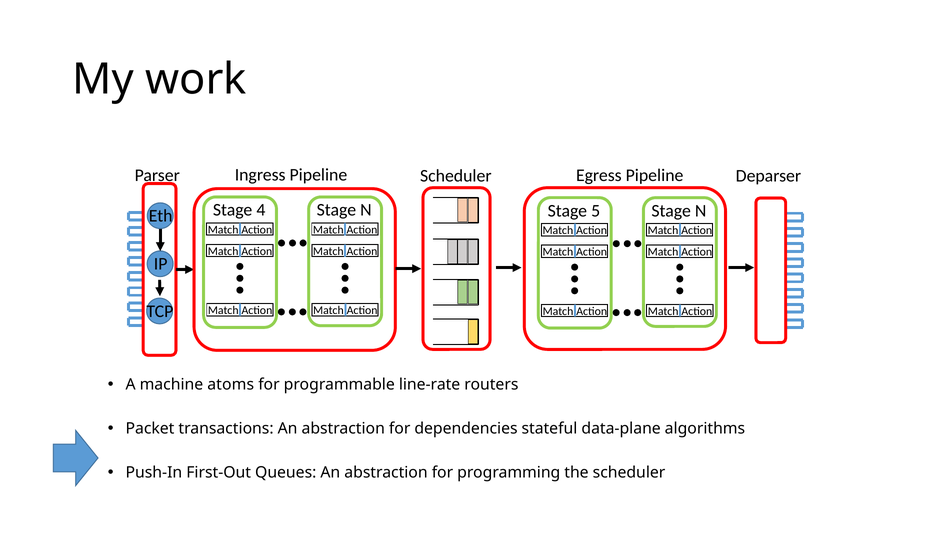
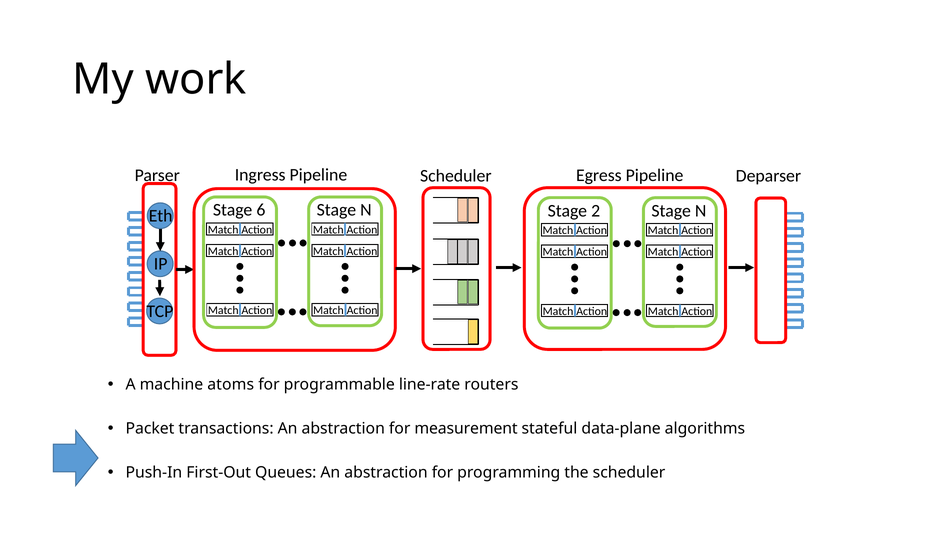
4: 4 -> 6 (261, 210)
5: 5 -> 2 (596, 211)
dependencies: dependencies -> measurement (466, 429)
